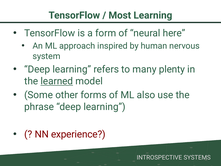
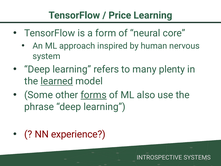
Most: Most -> Price (120, 15)
here: here -> core (174, 33)
forms underline: none -> present (94, 95)
